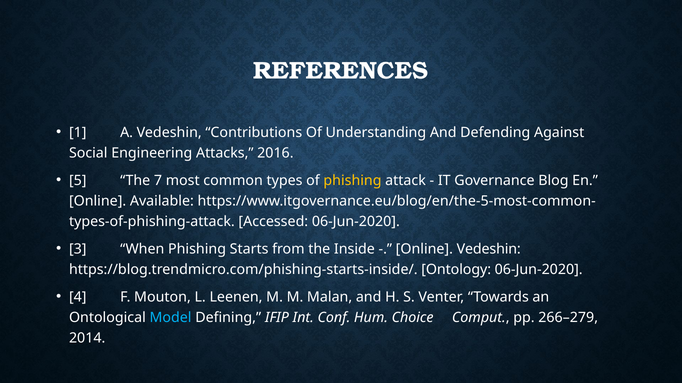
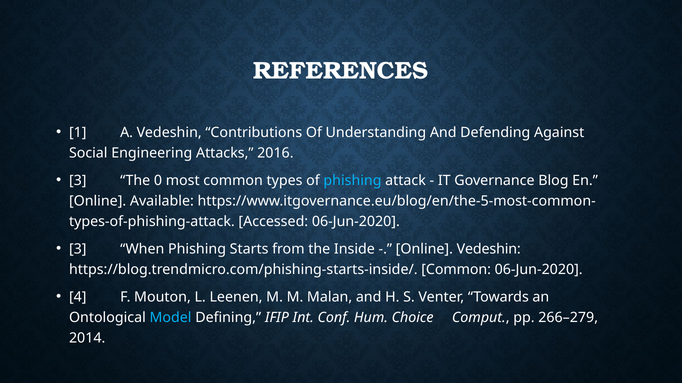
5: 5 -> 3 (78, 181)
7: 7 -> 0 (158, 181)
phishing colour: yellow -> light blue (352, 181)
https://blog.trendmicro.com/phishing-starts-inside/ Ontology: Ontology -> Common (456, 270)
